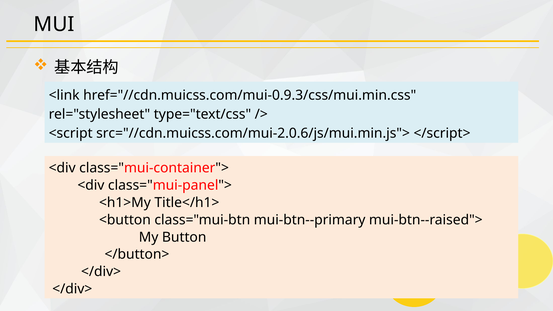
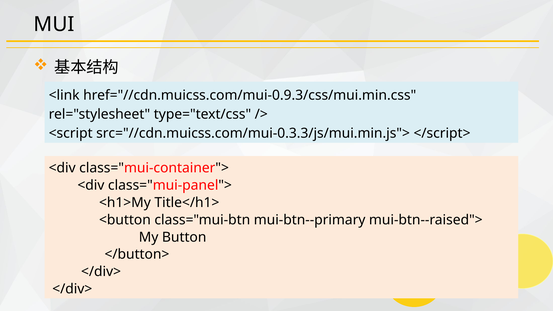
src="//cdn.muicss.com/mui-2.0.6/js/mui.min.js">: src="//cdn.muicss.com/mui-2.0.6/js/mui.min.js"> -> src="//cdn.muicss.com/mui-0.3.3/js/mui.min.js"> (253, 133)
